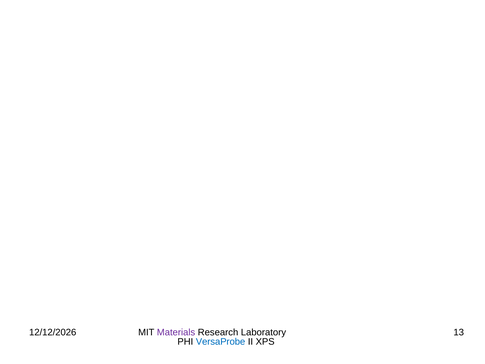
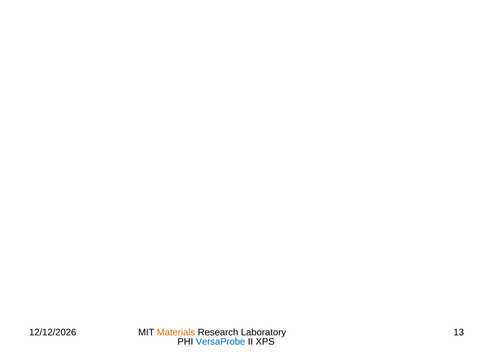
Materials colour: purple -> orange (176, 332)
